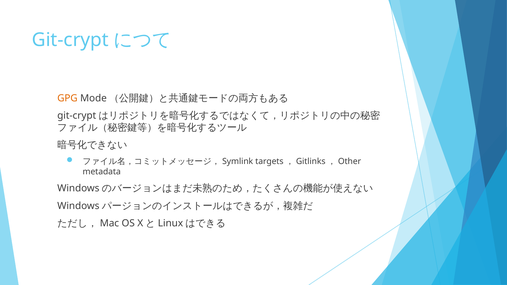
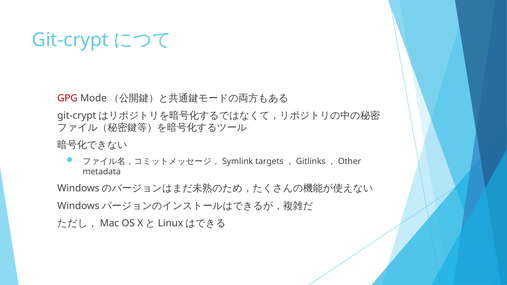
GPG colour: orange -> red (67, 98)
